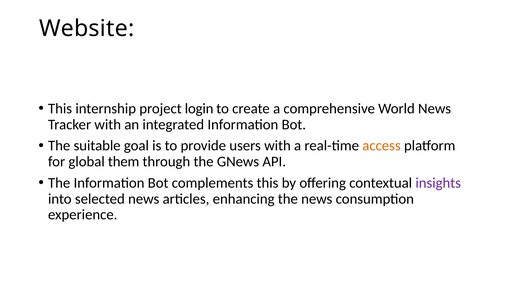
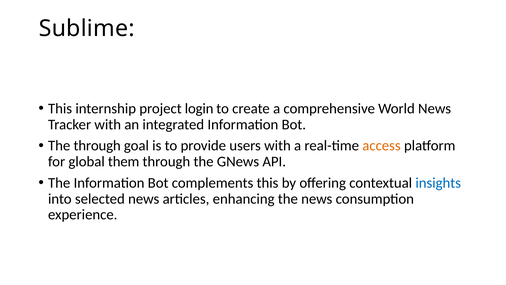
Website: Website -> Sublime (87, 29)
The suitable: suitable -> through (97, 146)
insights colour: purple -> blue (438, 183)
